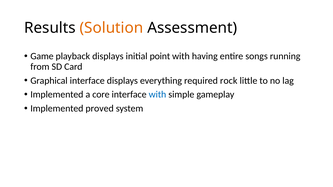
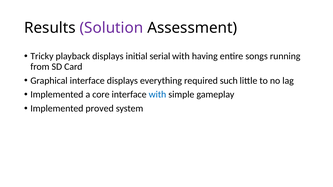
Solution colour: orange -> purple (111, 28)
Game: Game -> Tricky (42, 56)
point: point -> serial (160, 56)
rock: rock -> such (229, 81)
